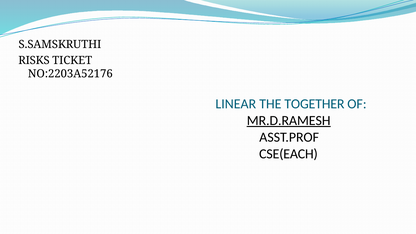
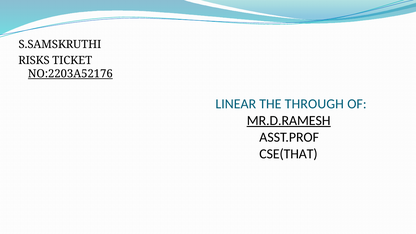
NO:2203A52176 underline: none -> present (70, 74)
TOGETHER: TOGETHER -> THROUGH (314, 104)
CSE(EACH: CSE(EACH -> CSE(THAT (288, 154)
